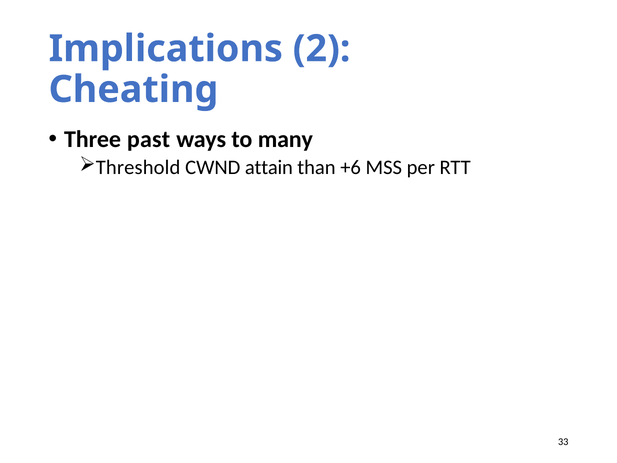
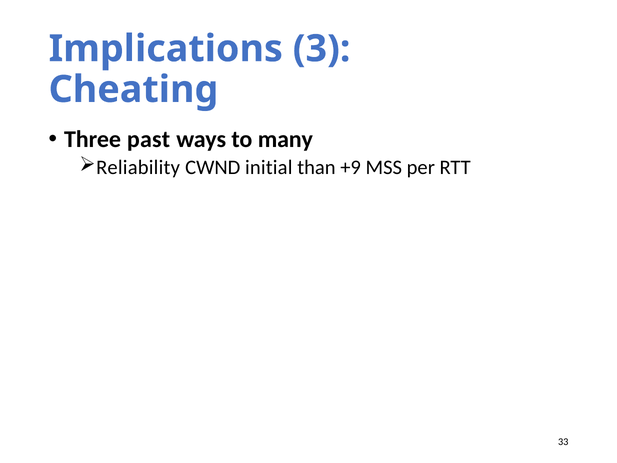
2: 2 -> 3 (322, 49)
Threshold: Threshold -> Reliability (138, 167)
attain: attain -> initial (269, 167)
+6: +6 -> +9 (351, 167)
